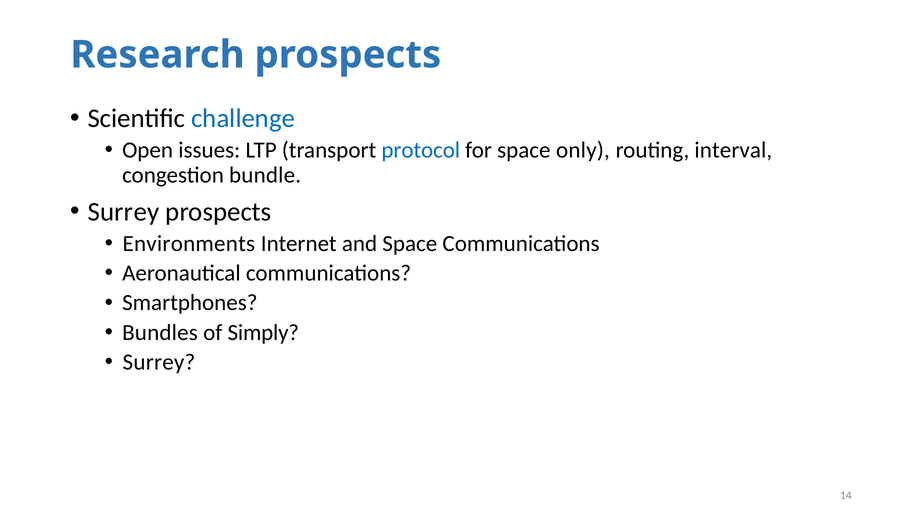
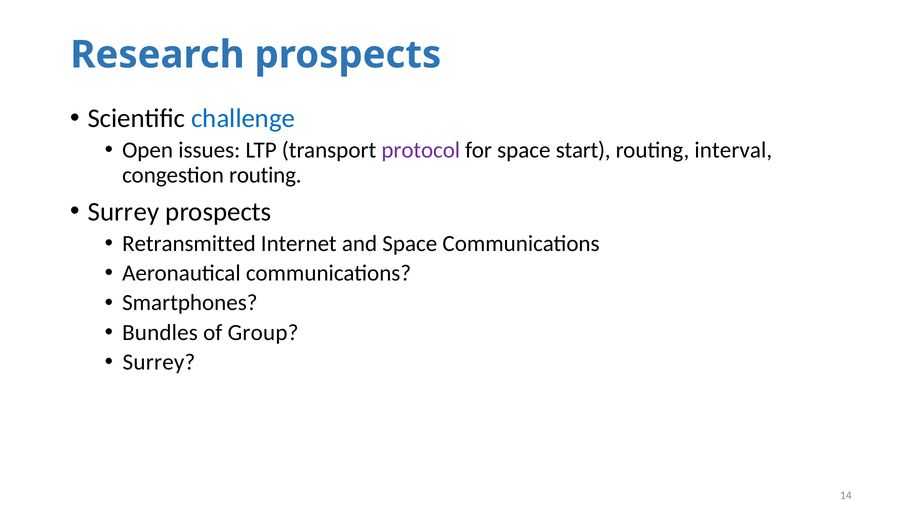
protocol colour: blue -> purple (421, 150)
only: only -> start (583, 150)
congestion bundle: bundle -> routing (265, 175)
Environments: Environments -> Retransmitted (189, 243)
Simply: Simply -> Group (263, 332)
